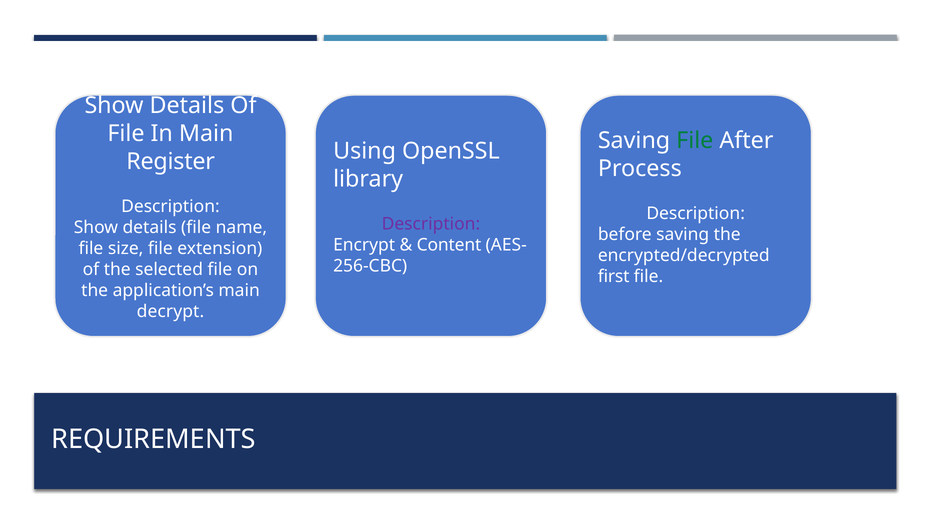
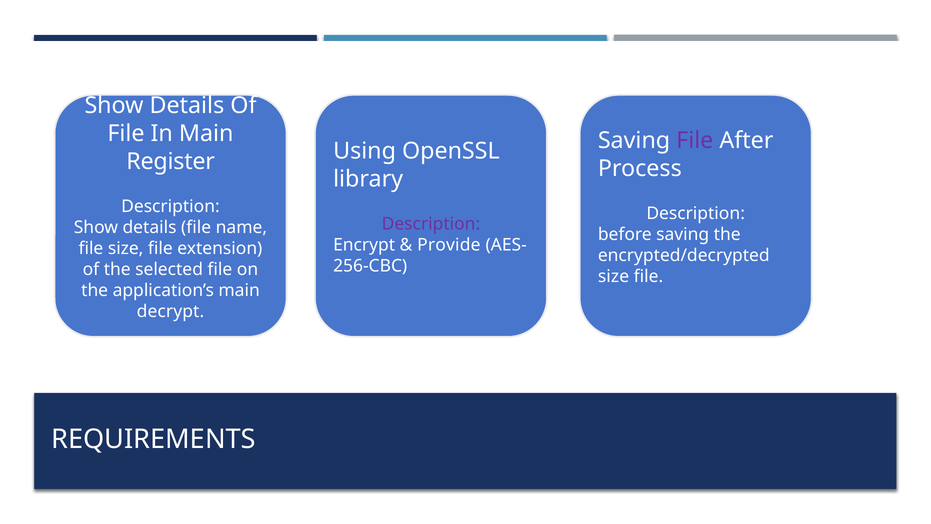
File colour: green -> purple (695, 141)
Content: Content -> Provide (449, 245)
first: first -> size (614, 276)
